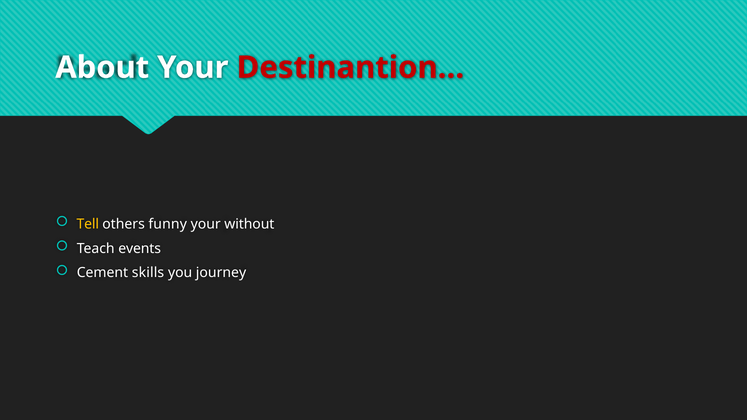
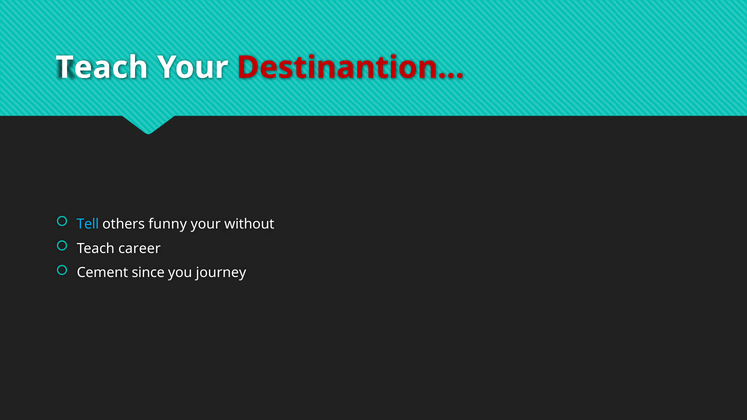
About: About -> Teach (102, 68)
Tell colour: yellow -> light blue (88, 224)
events: events -> career (140, 249)
skills: skills -> since (148, 273)
